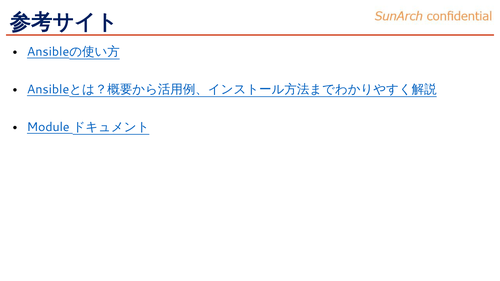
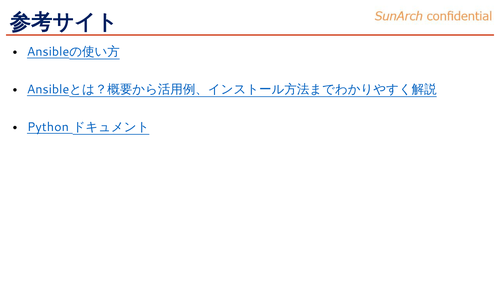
Module: Module -> Python (48, 127)
